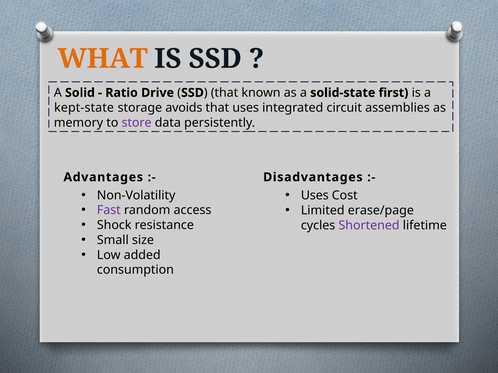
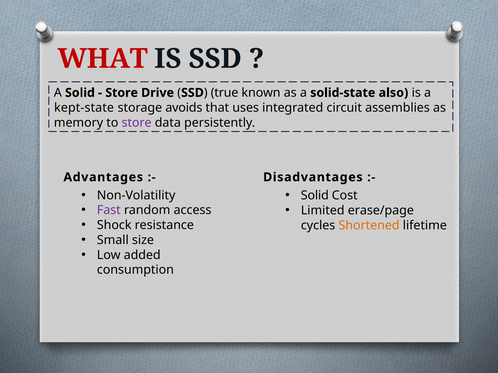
WHAT colour: orange -> red (103, 59)
Ratio: Ratio -> Store (122, 93)
that: that -> true (225, 93)
first: first -> also (393, 93)
Uses: Uses -> Solid (315, 196)
Shortened colour: purple -> orange (369, 226)
